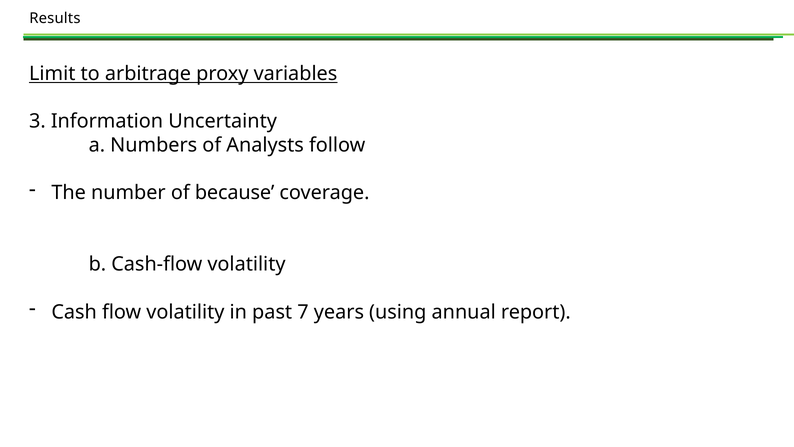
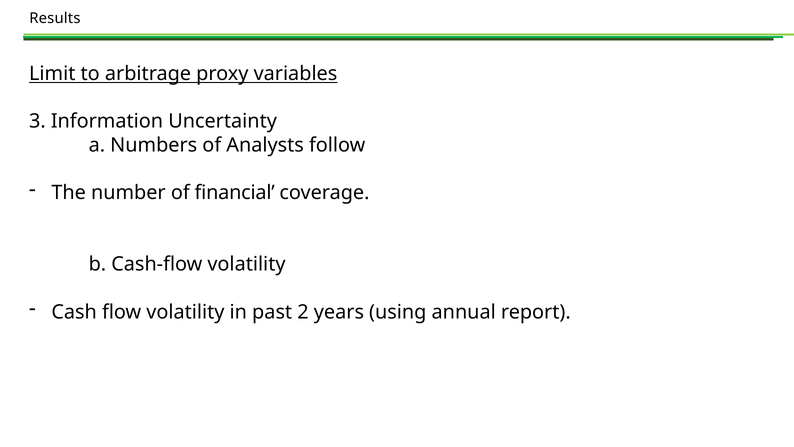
because: because -> financial (235, 193)
7: 7 -> 2 (303, 312)
